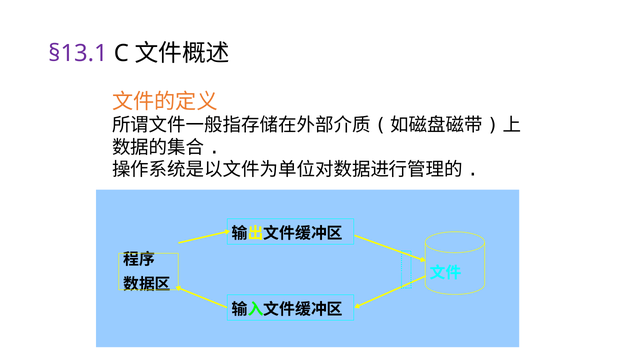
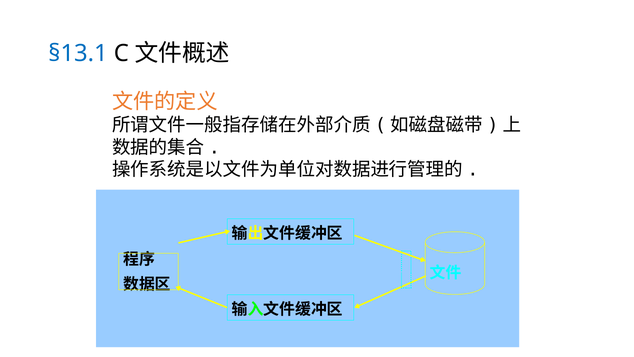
§13.1 colour: purple -> blue (78, 53)
